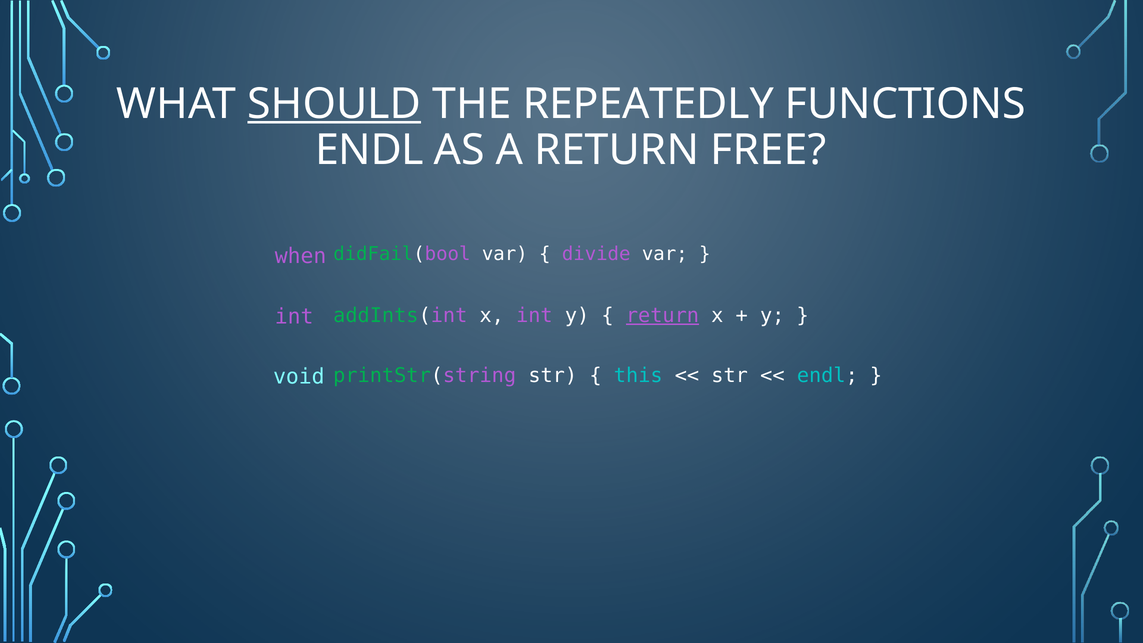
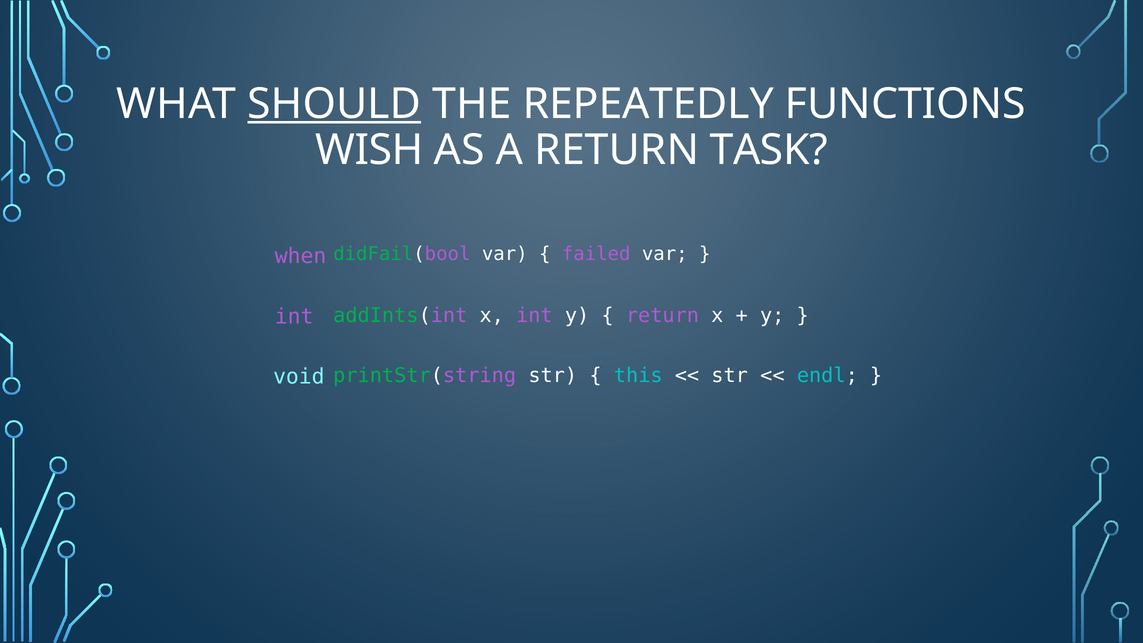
ENDL: ENDL -> WISH (369, 150)
FREE: FREE -> TASK (769, 150)
divide: divide -> failed (596, 254)
return underline: present -> none (662, 315)
